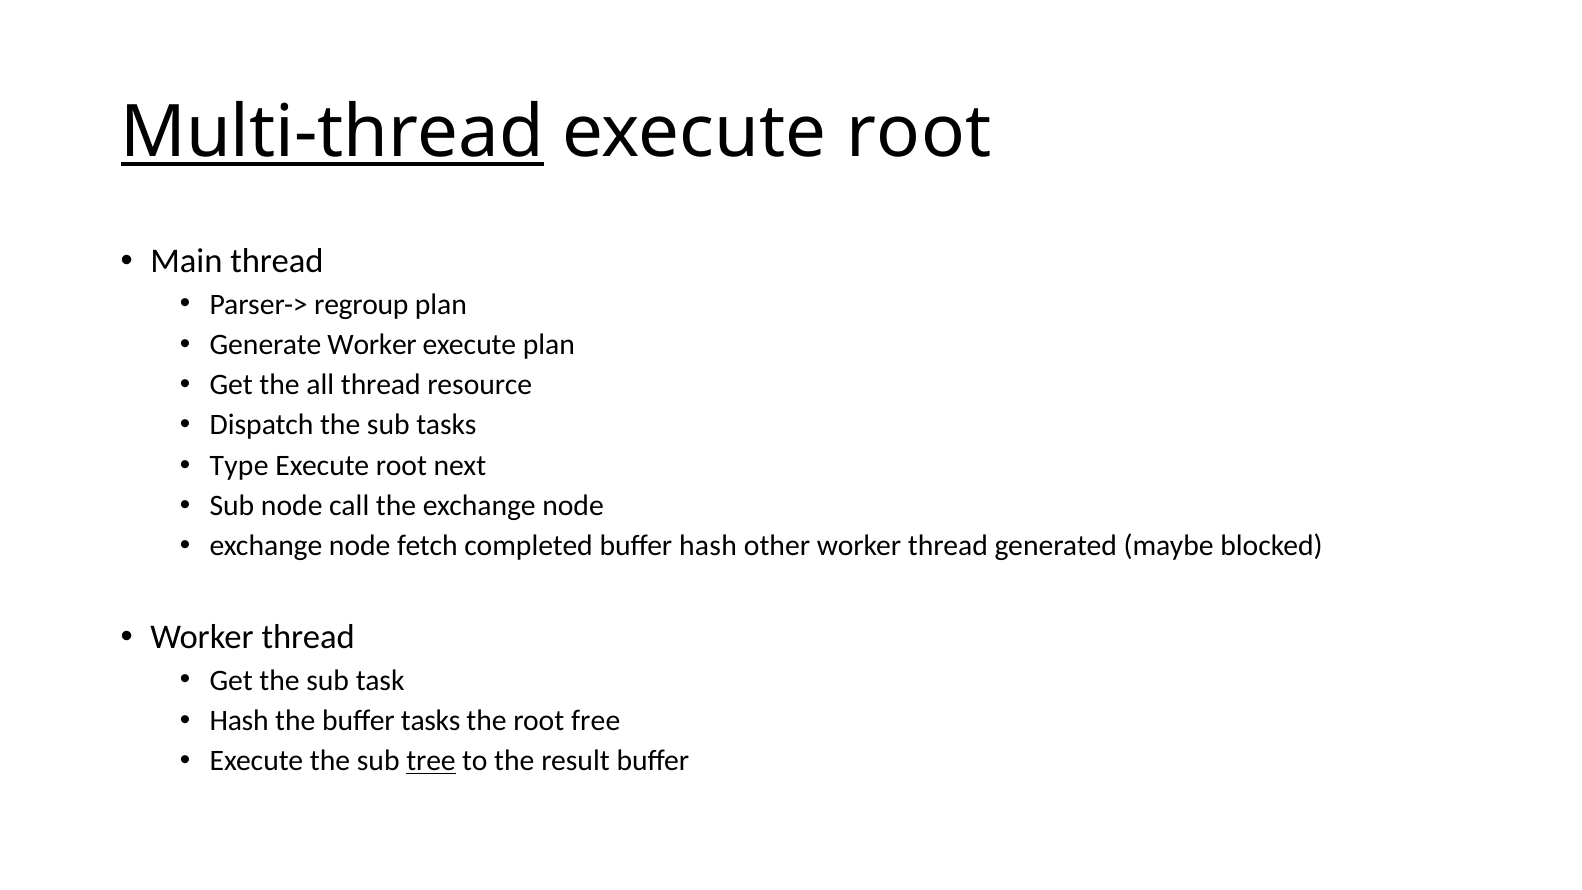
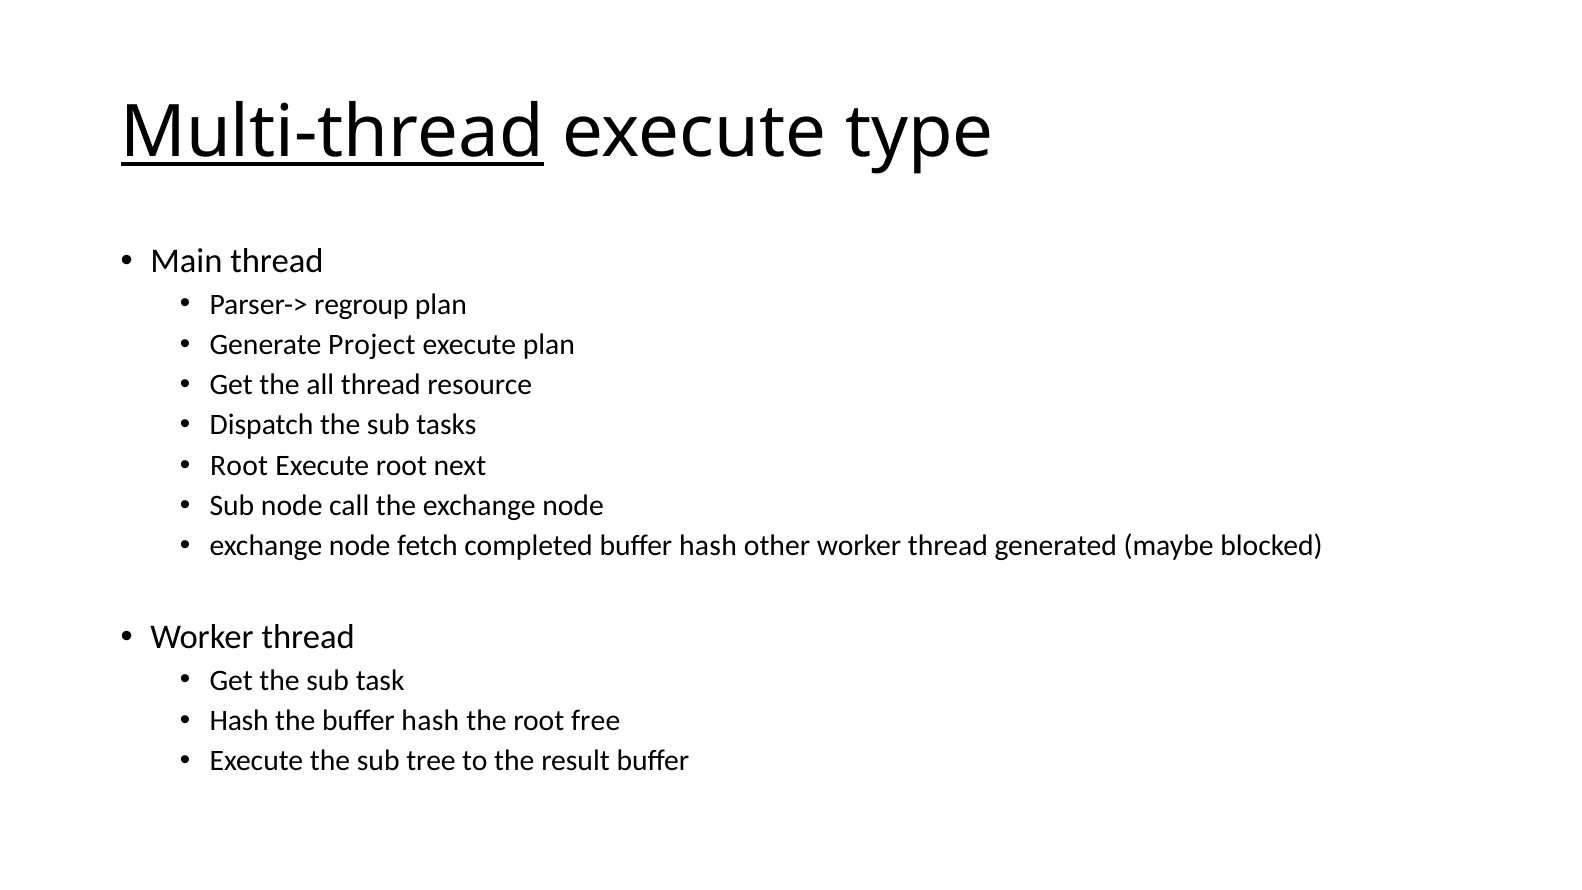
root: root -> type (919, 133)
Generate Worker: Worker -> Project (372, 345)
Type: Type -> Root (239, 465)
the buffer tasks: tasks -> hash (430, 720)
tree underline: present -> none (431, 761)
